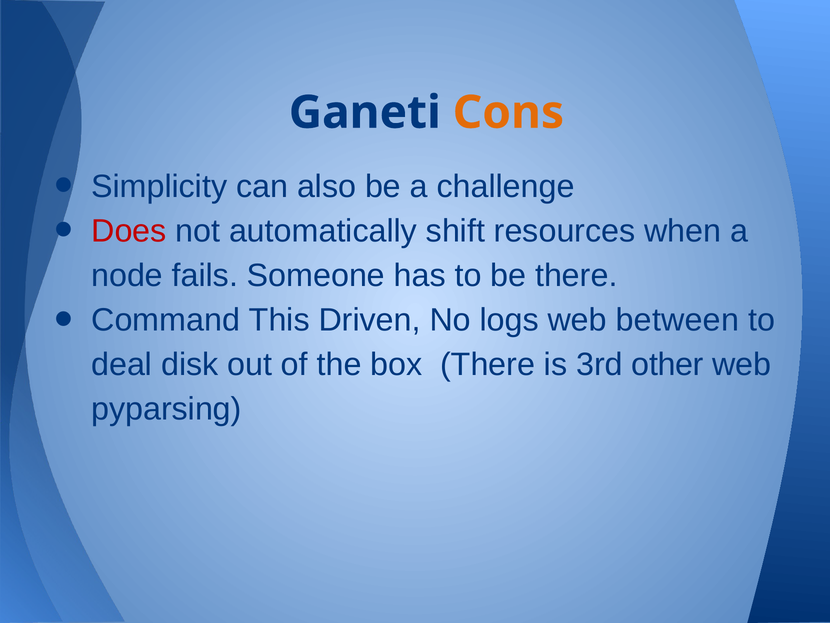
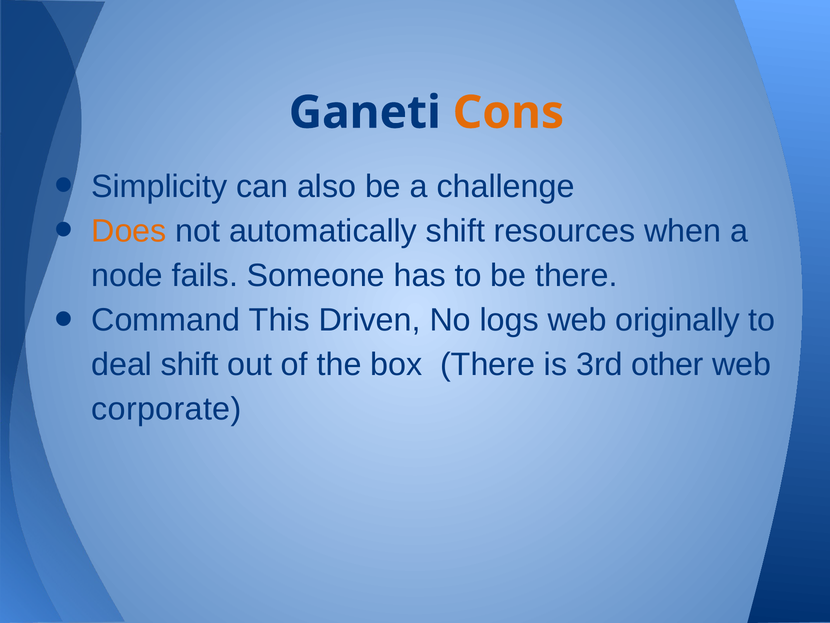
Does colour: red -> orange (129, 231)
between: between -> originally (678, 320)
deal disk: disk -> shift (190, 364)
pyparsing: pyparsing -> corporate (166, 409)
